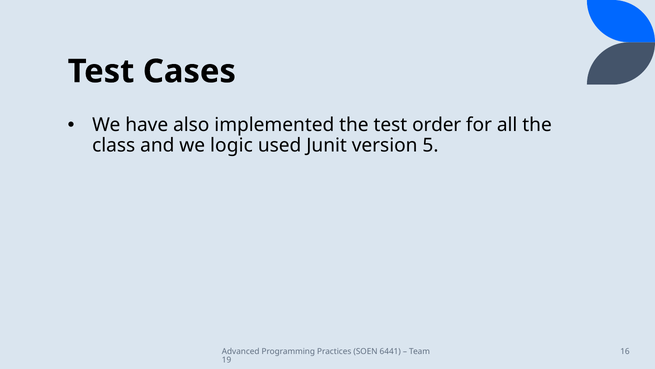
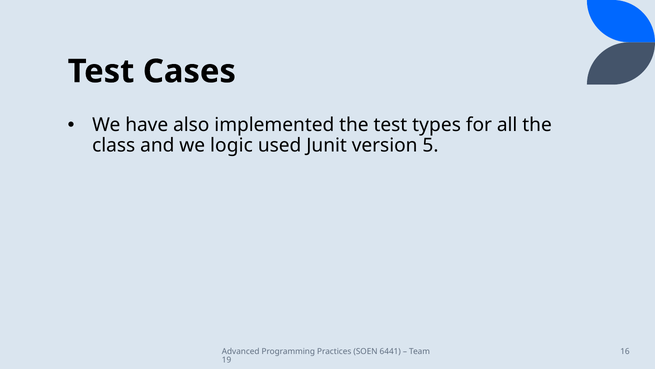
order: order -> types (437, 125)
